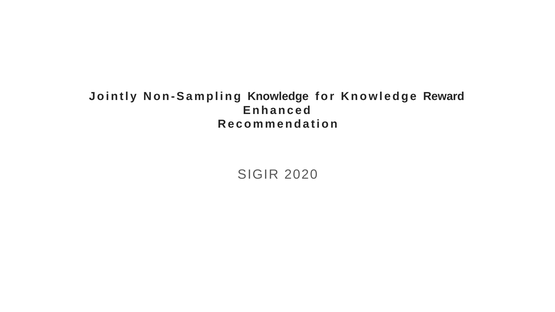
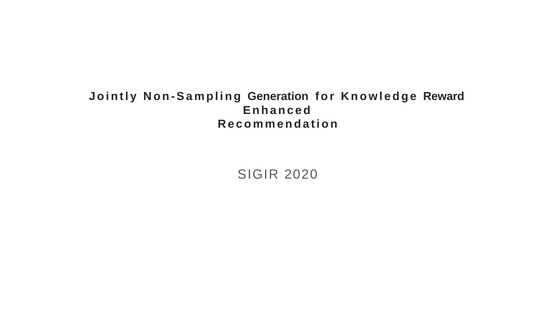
Non-Sampling Knowledge: Knowledge -> Generation (278, 96)
